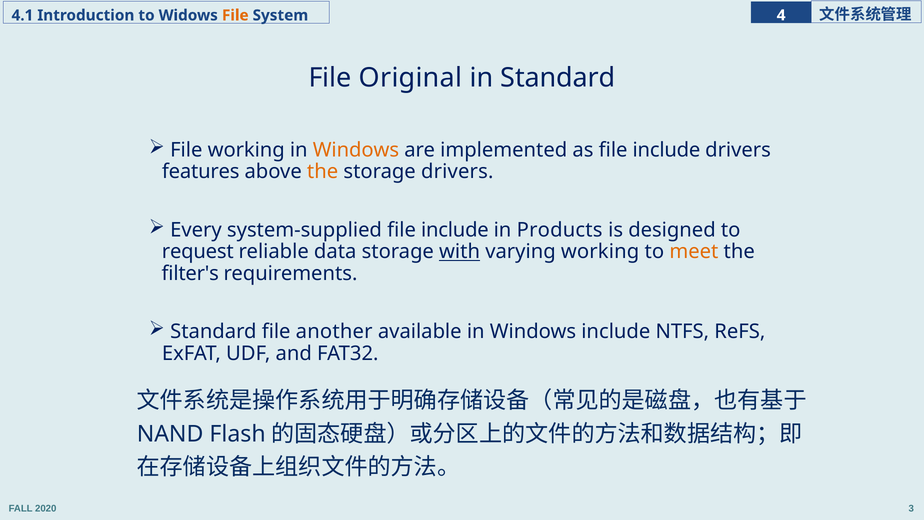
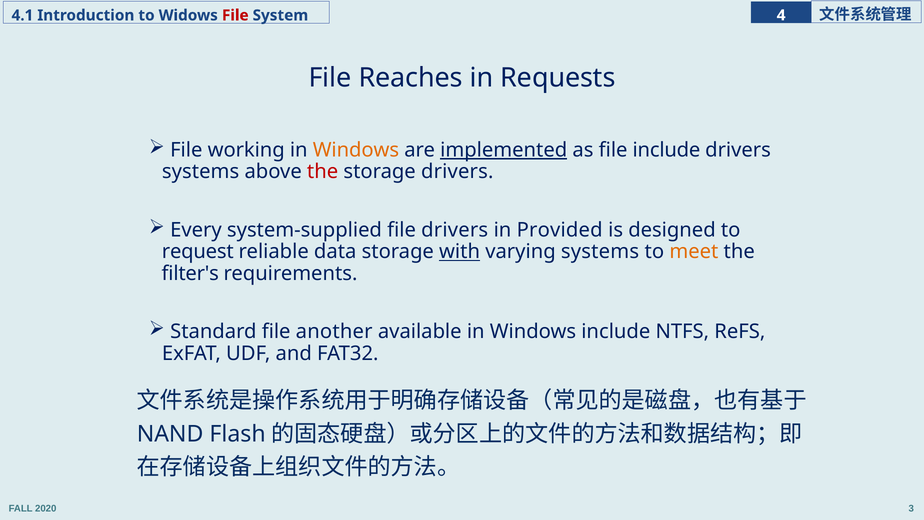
File colour: orange -> red (235, 15)
Original: Original -> Reaches (411, 78)
in Standard: Standard -> Requests (558, 78)
implemented underline: none -> present (504, 150)
features: features -> systems (201, 172)
the colour: orange -> red (323, 172)
system-supplied file include: include -> drivers (455, 230)
Products: Products -> Provided (560, 230)
varying working: working -> systems (600, 252)
